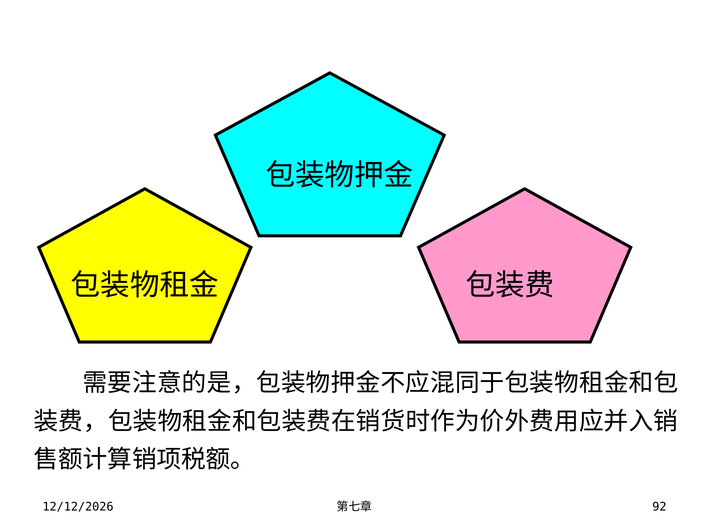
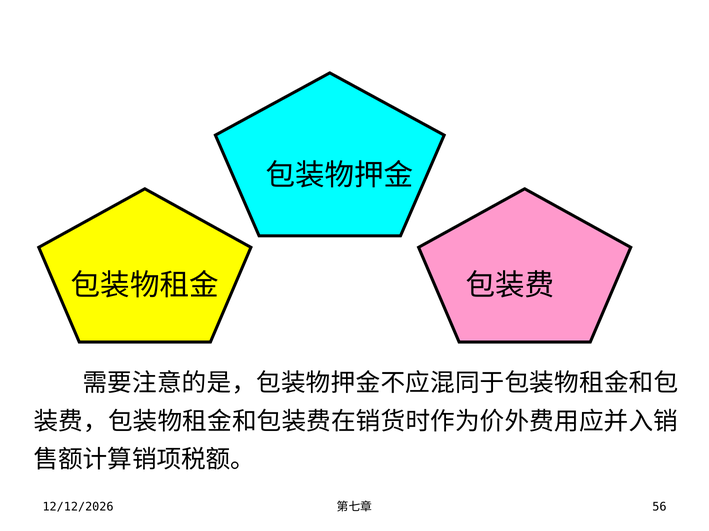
92: 92 -> 56 (659, 508)
